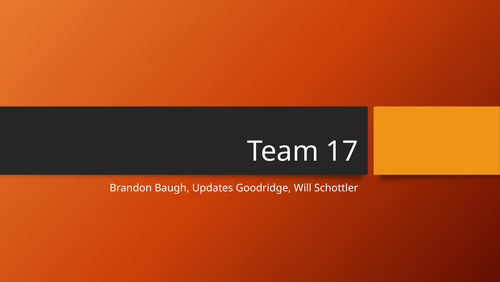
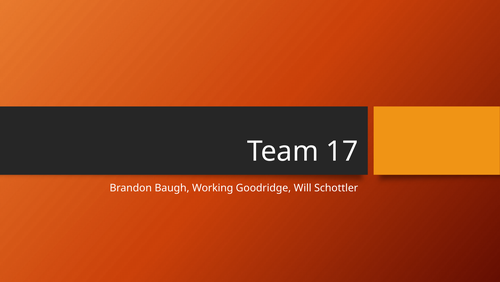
Updates: Updates -> Working (213, 188)
